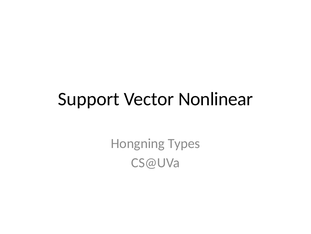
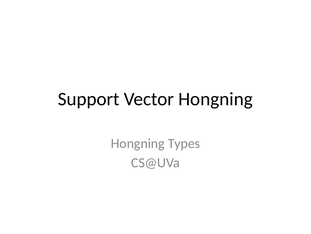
Vector Nonlinear: Nonlinear -> Hongning (216, 99)
